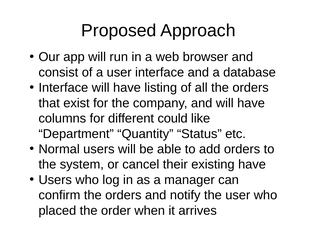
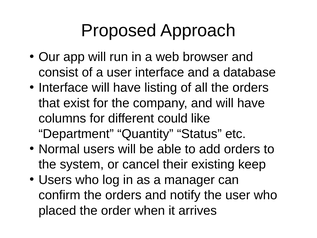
existing have: have -> keep (252, 164)
